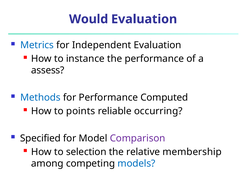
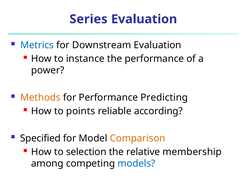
Would: Would -> Series (88, 19)
Independent: Independent -> Downstream (102, 45)
assess: assess -> power (48, 71)
Methods colour: blue -> orange (40, 98)
Computed: Computed -> Predicting (164, 98)
occurring: occurring -> according (158, 111)
Comparison colour: purple -> orange (138, 139)
